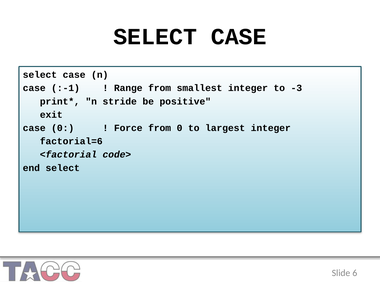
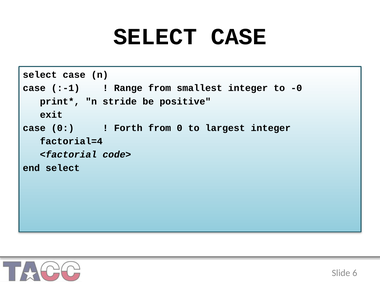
-3: -3 -> -0 (296, 88)
Force: Force -> Forth (128, 128)
factorial=6: factorial=6 -> factorial=4 (71, 141)
